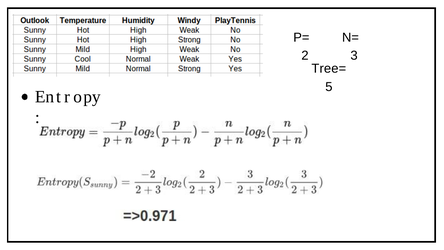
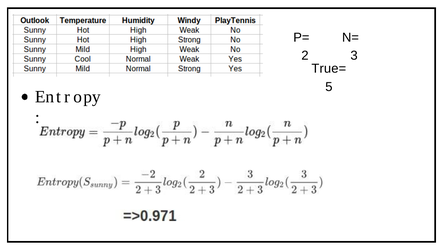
Tree=: Tree= -> True= (329, 69)
